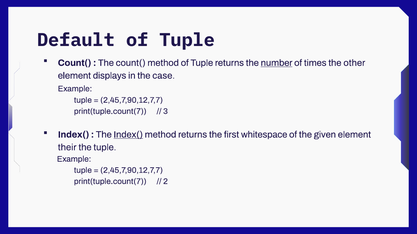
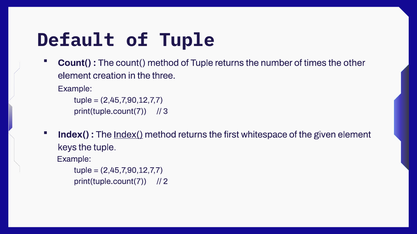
number underline: present -> none (277, 63)
displays: displays -> creation (110, 76)
case: case -> three (164, 76)
their: their -> keys (67, 148)
